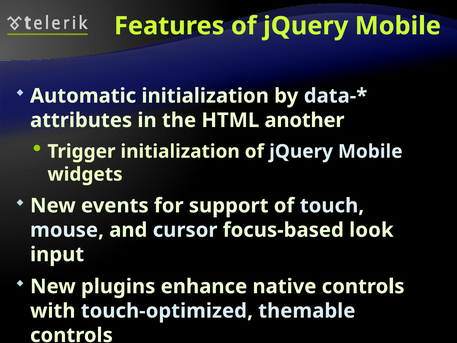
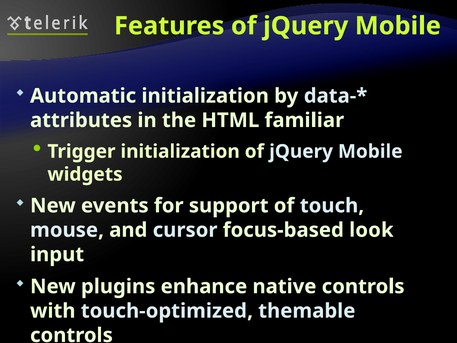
another: another -> familiar (304, 120)
